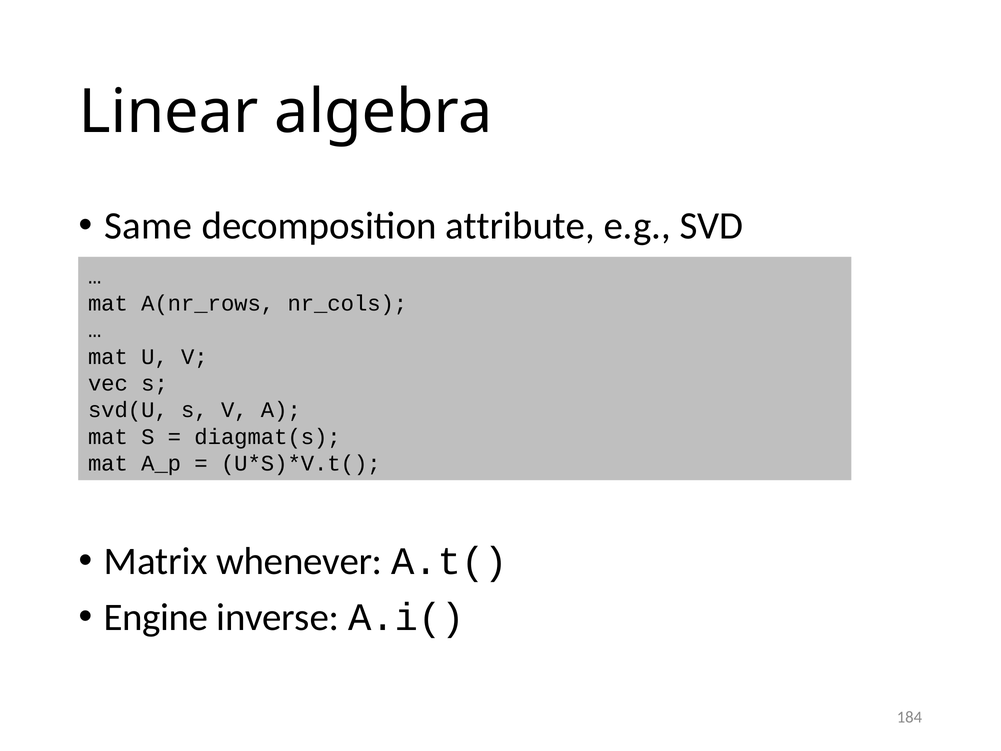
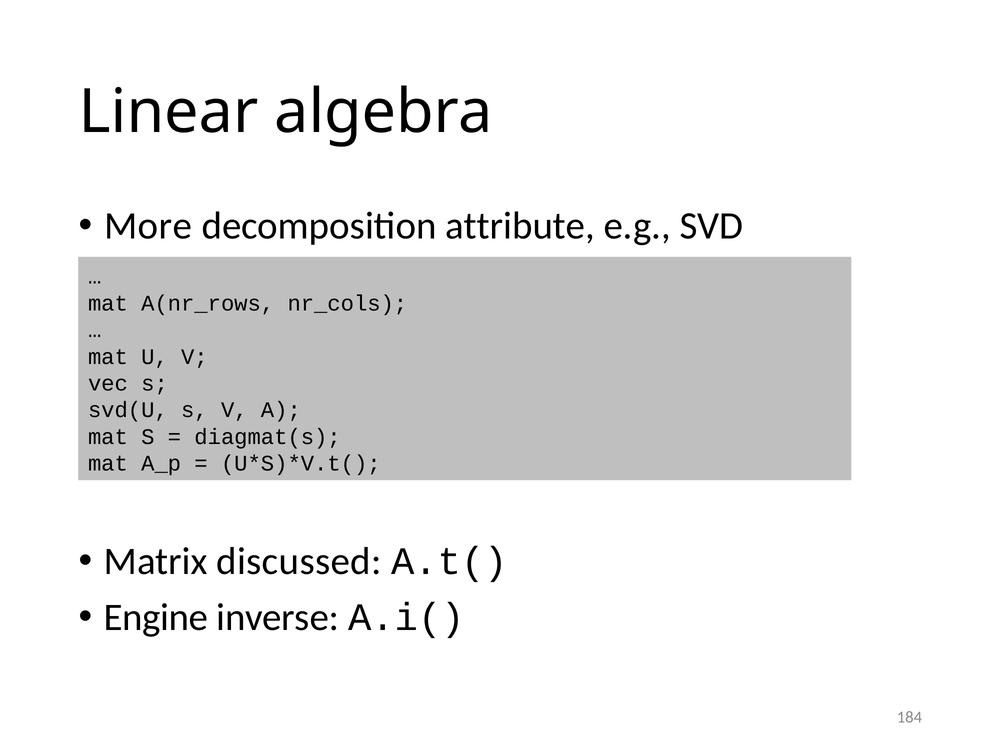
Same: Same -> More (148, 226)
whenever: whenever -> discussed (299, 561)
